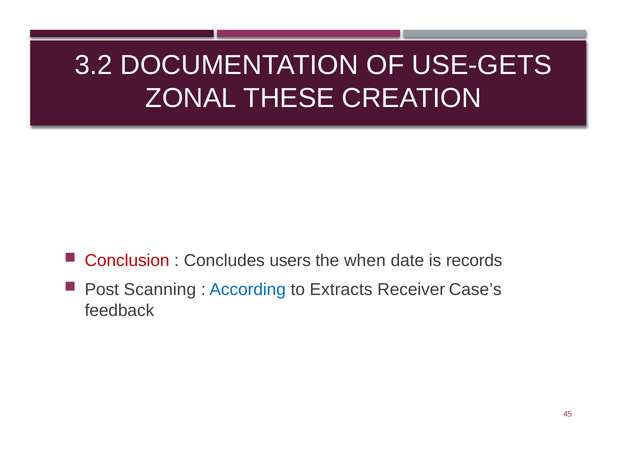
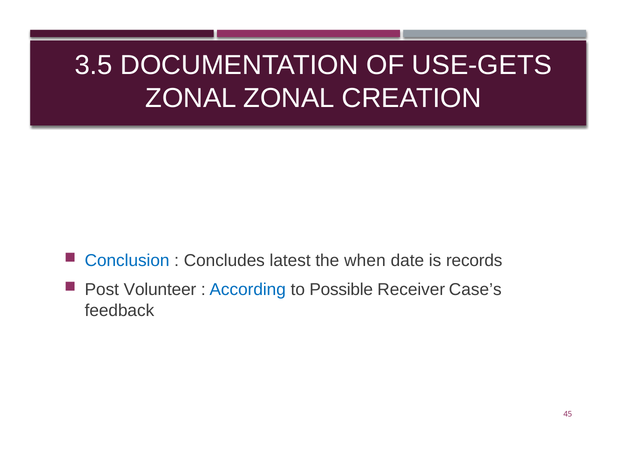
3.2: 3.2 -> 3.5 (94, 65)
ZONAL THESE: THESE -> ZONAL (289, 98)
Conclusion colour: red -> blue (127, 260)
users: users -> latest (290, 260)
Scanning: Scanning -> Volunteer (160, 290)
Extracts: Extracts -> Possible (341, 290)
